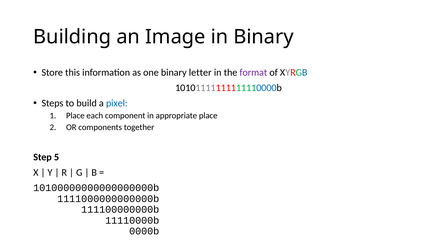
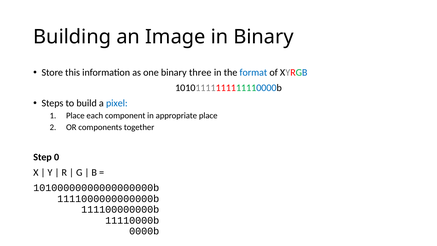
letter: letter -> three (200, 72)
format colour: purple -> blue (253, 72)
5: 5 -> 0 (57, 157)
